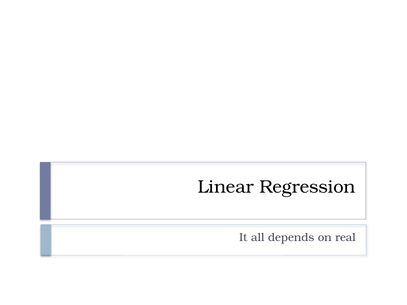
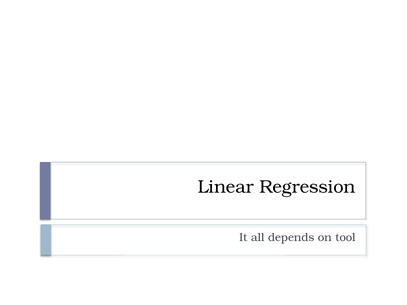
real: real -> tool (345, 238)
